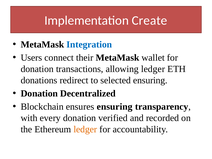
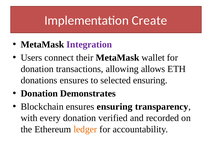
Integration colour: blue -> purple (89, 44)
allowing ledger: ledger -> allows (153, 69)
donations redirect: redirect -> ensures (74, 80)
Decentralized: Decentralized -> Demonstrates (88, 93)
